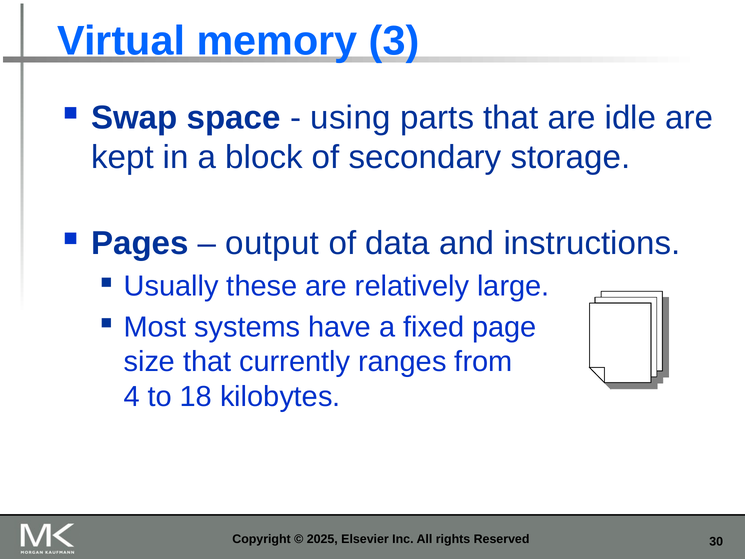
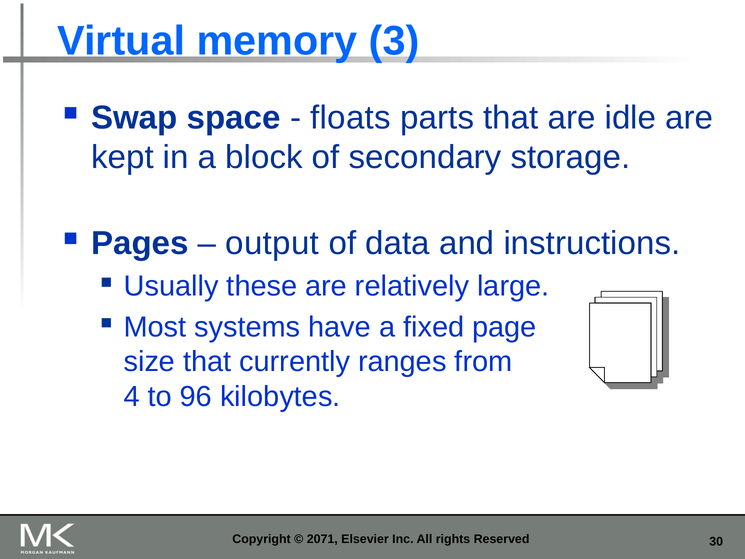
using: using -> floats (351, 118)
18: 18 -> 96 (196, 396)
2025: 2025 -> 2071 (322, 539)
